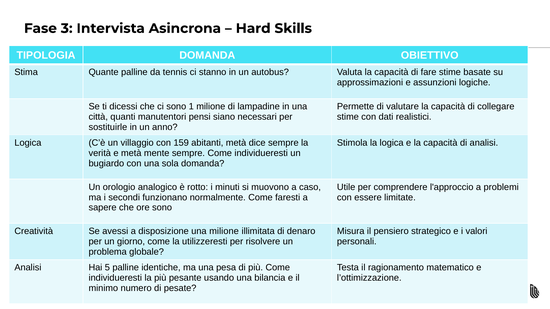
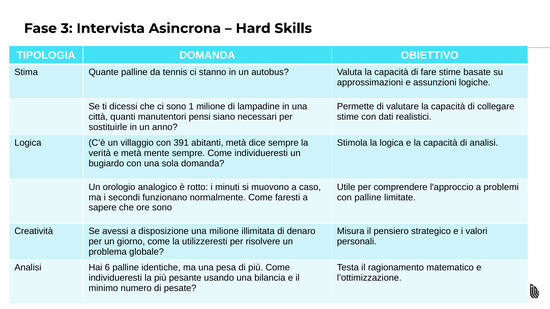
159: 159 -> 391 (181, 143)
con essere: essere -> palline (368, 198)
5: 5 -> 6 (107, 268)
